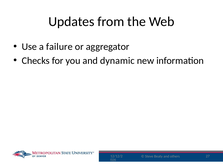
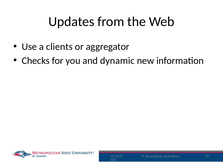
failure: failure -> clients (59, 47)
